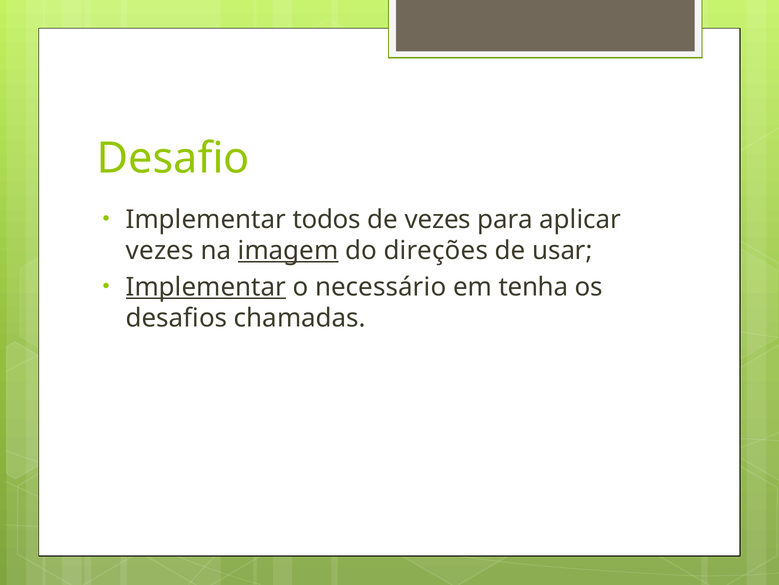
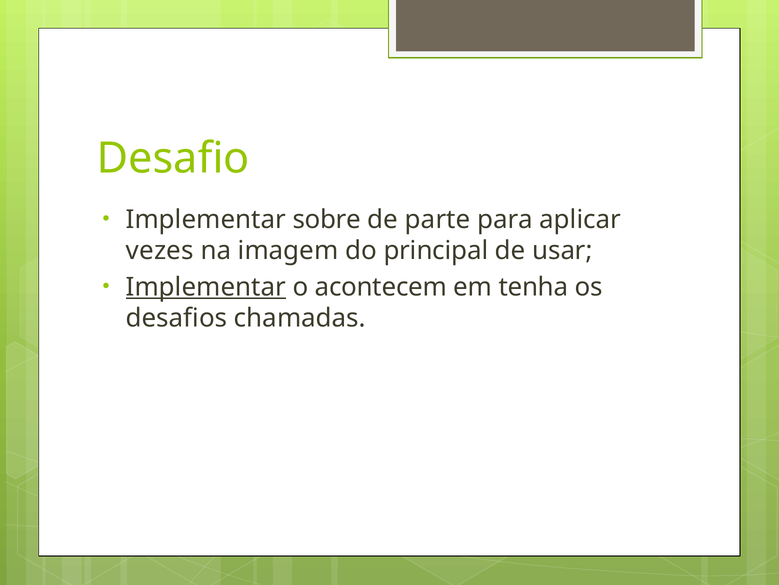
todos: todos -> sobre (327, 219)
de vezes: vezes -> parte (438, 219)
imagem underline: present -> none (288, 250)
direções: direções -> principal (436, 250)
necessário: necessário -> acontecem (381, 287)
